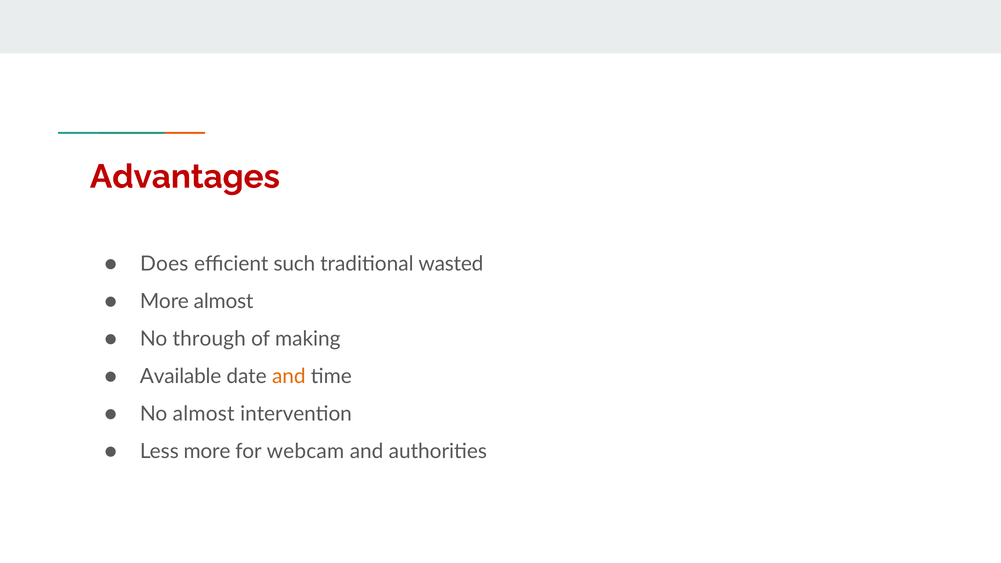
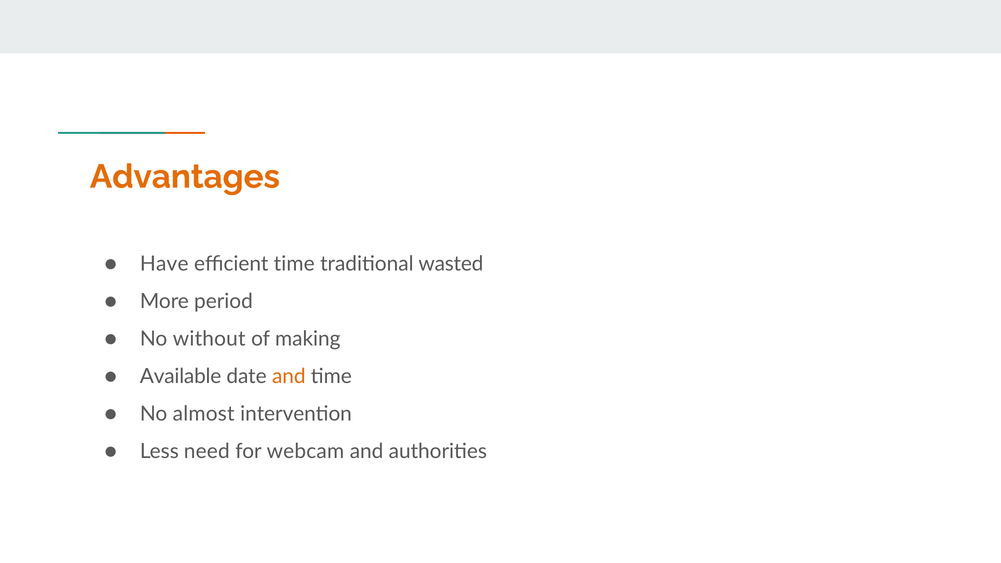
Advantages colour: red -> orange (185, 177)
Does: Does -> Have (164, 264)
efficient such: such -> time (294, 264)
More almost: almost -> period (223, 302)
through: through -> without (209, 339)
Less more: more -> need (207, 452)
